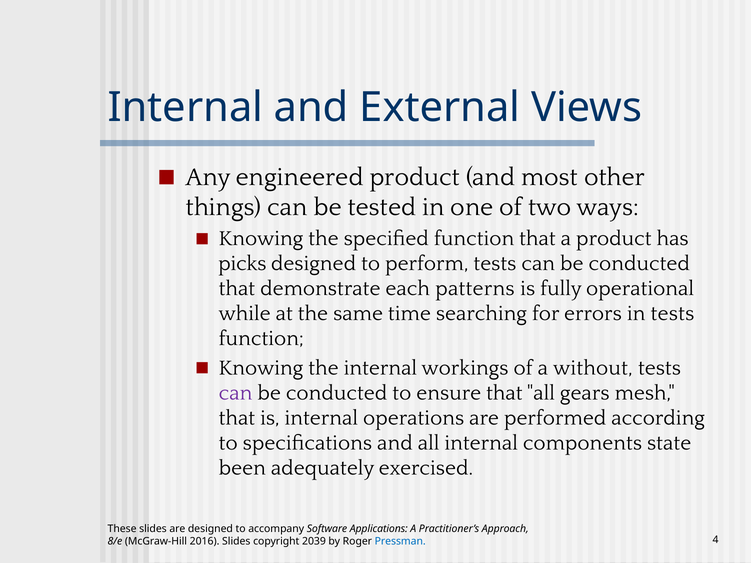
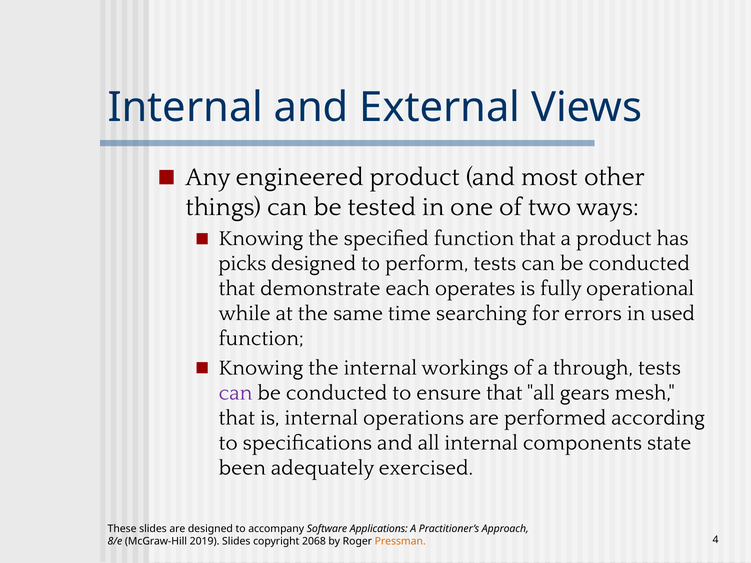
patterns: patterns -> operates (475, 289)
in tests: tests -> used (673, 314)
without: without -> through (593, 368)
2016: 2016 -> 2019 (205, 541)
2039: 2039 -> 2068 (314, 541)
Pressman colour: blue -> orange (400, 541)
